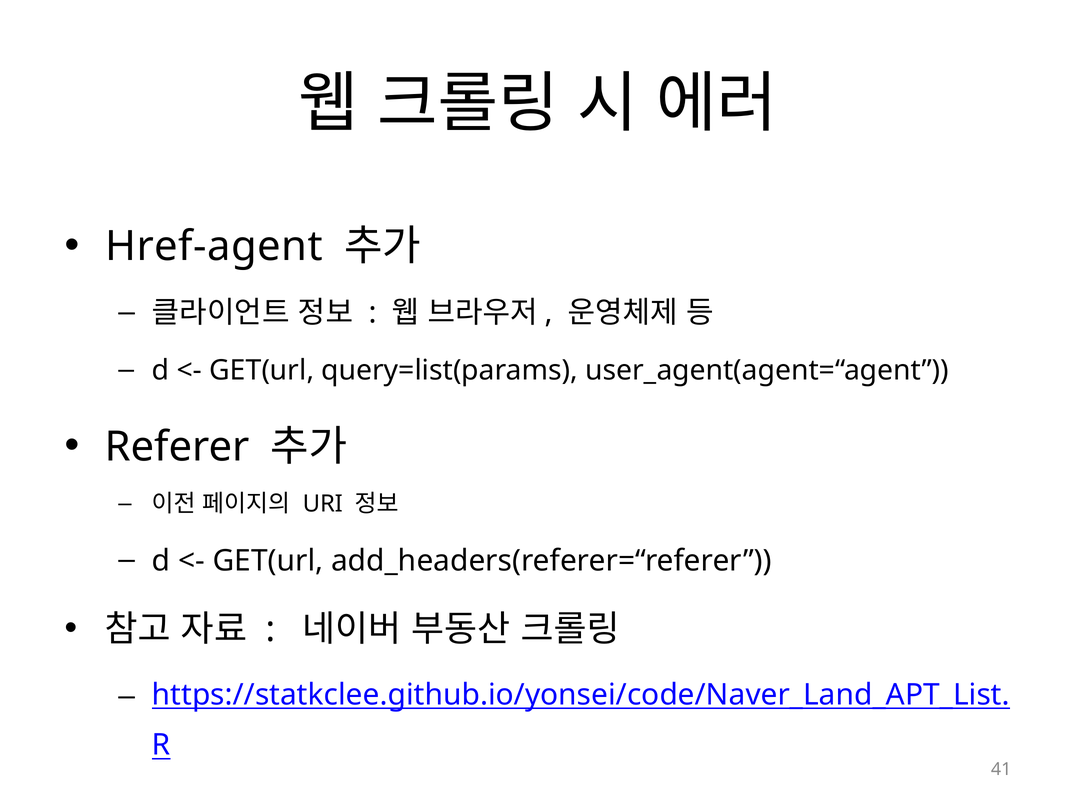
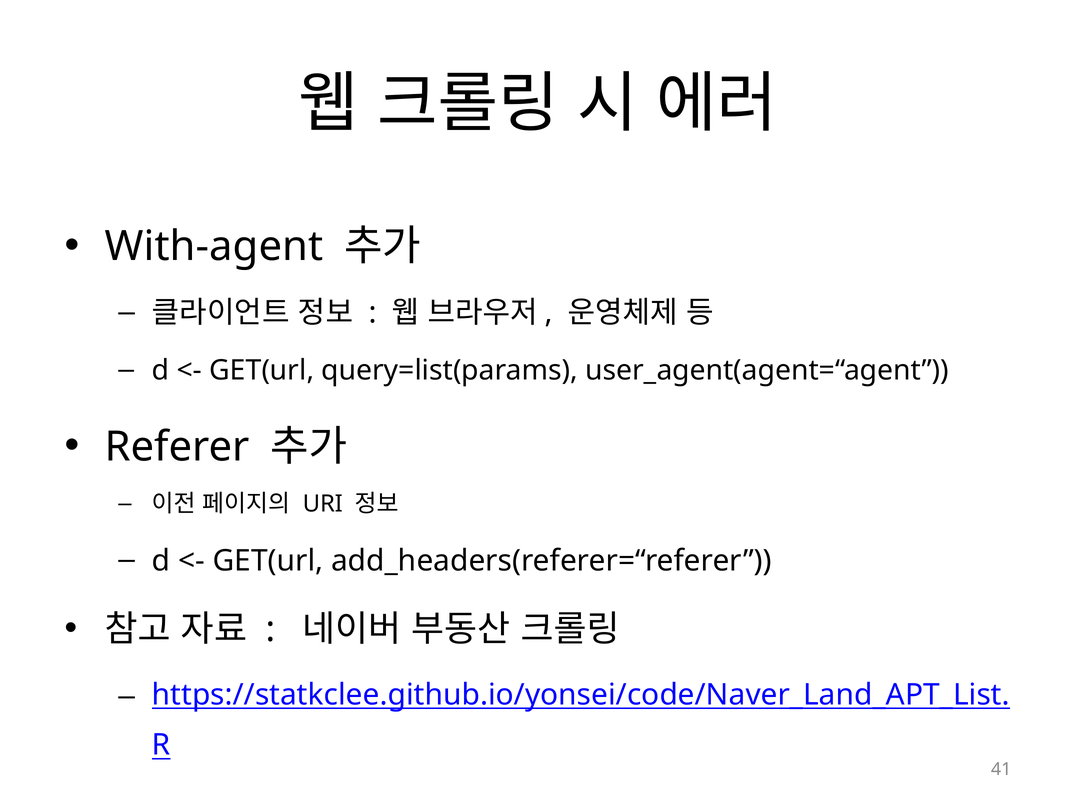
Href-agent: Href-agent -> With-agent (214, 247)
